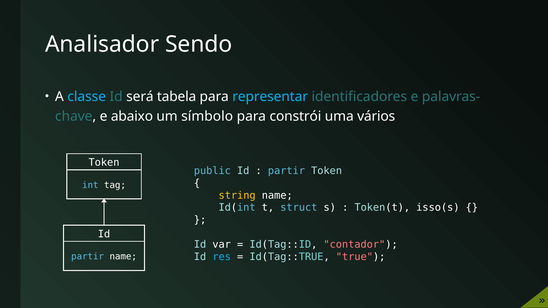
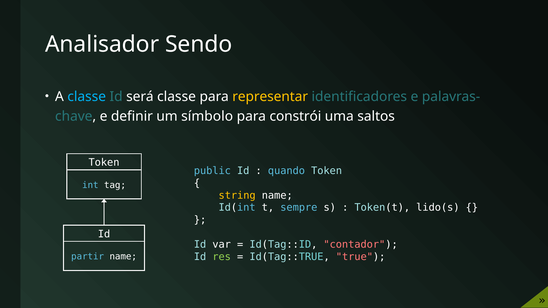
será tabela: tabela -> classe (177, 97)
representar colour: light blue -> yellow (270, 97)
abaixo: abaixo -> definir (132, 116)
vários: vários -> saltos (376, 116)
partir: partir -> quando (286, 171)
struct: struct -> sempre (299, 208)
isso(s: isso(s -> lido(s (438, 208)
res colour: light blue -> light green (222, 257)
